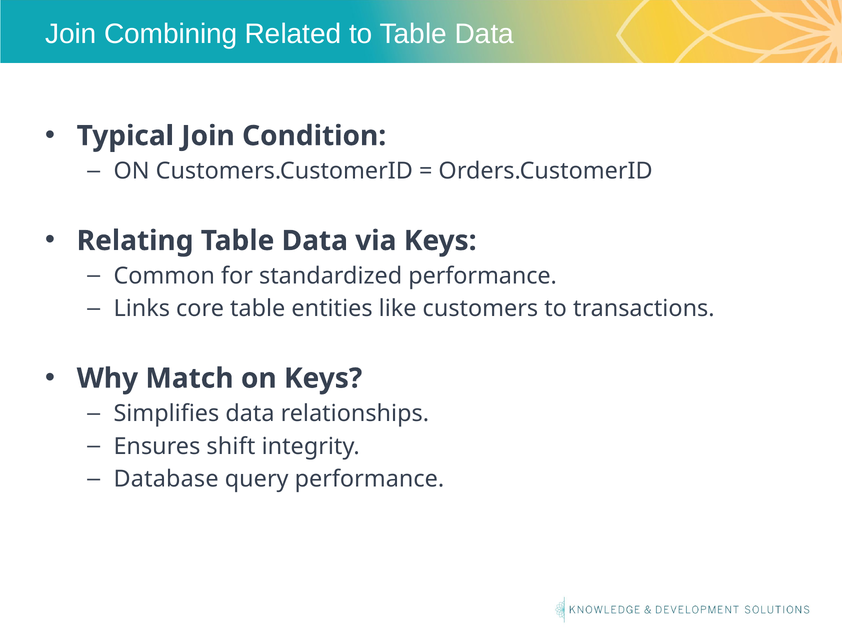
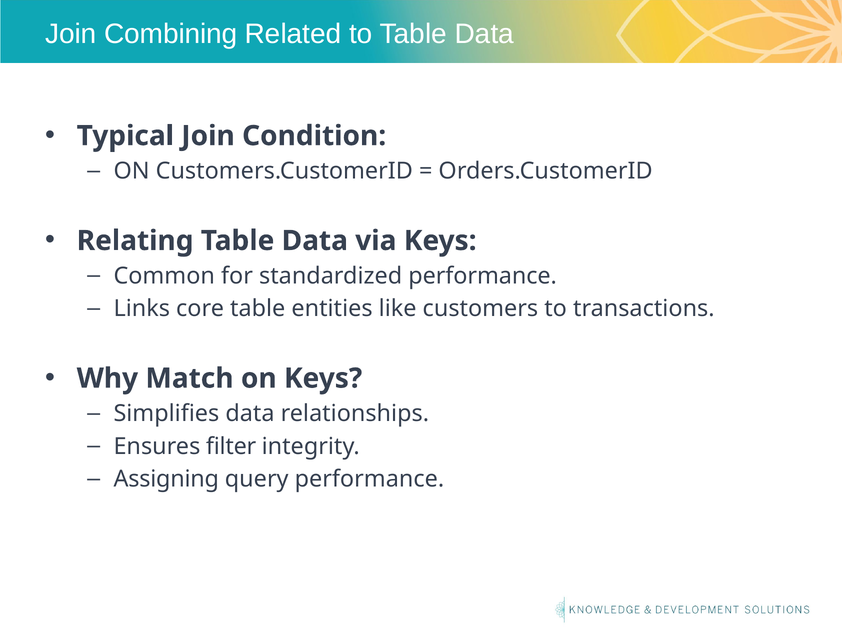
shift: shift -> filter (231, 446)
Database: Database -> Assigning (166, 479)
